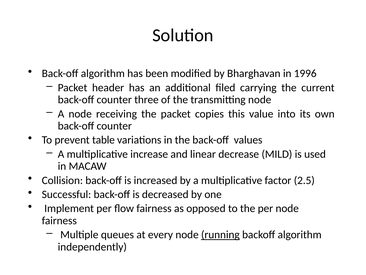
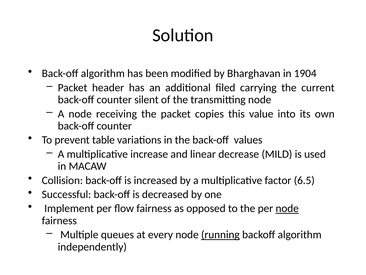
1996: 1996 -> 1904 (305, 73)
three: three -> silent (146, 100)
2.5: 2.5 -> 6.5 (304, 180)
node underline: none -> present (287, 208)
